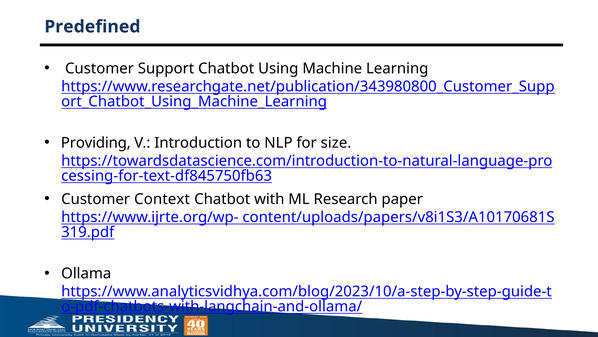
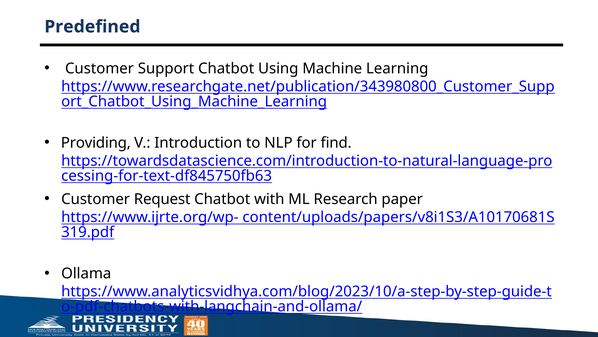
size: size -> find (336, 143)
Context: Context -> Request (162, 199)
